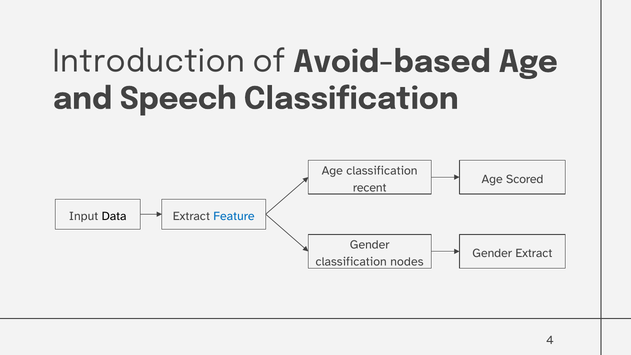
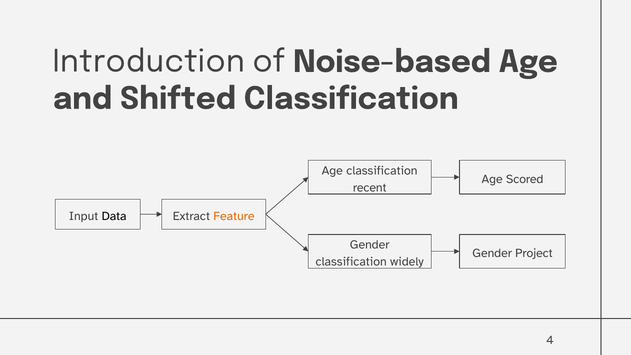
Avoid-based: Avoid-based -> Noise-based (392, 62)
Speech: Speech -> Shifted (178, 99)
Feature colour: blue -> orange (234, 216)
Gender Extract: Extract -> Project (534, 253)
nodes: nodes -> widely (407, 262)
